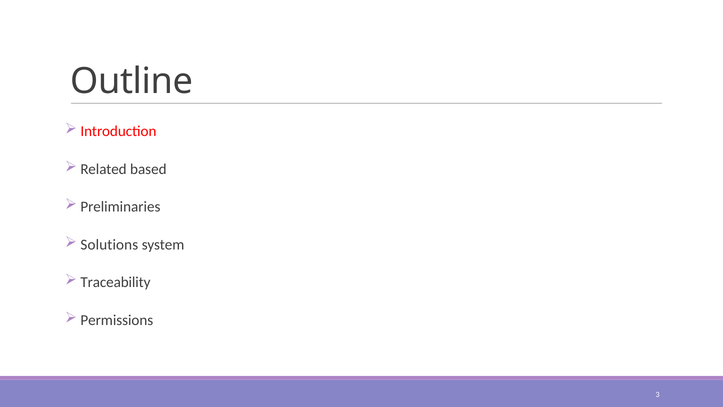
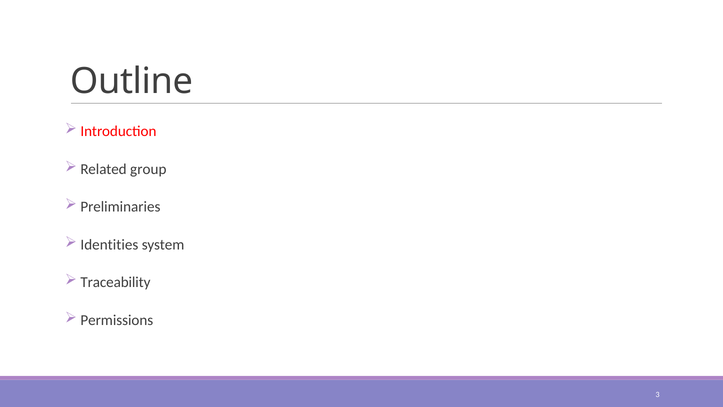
based: based -> group (148, 169)
Solutions: Solutions -> Identities (109, 244)
